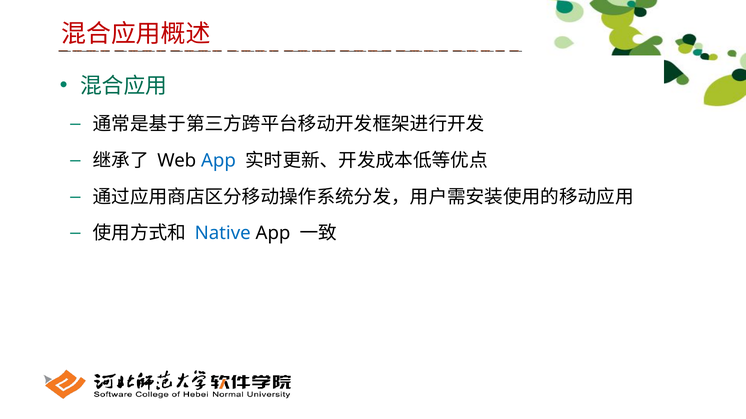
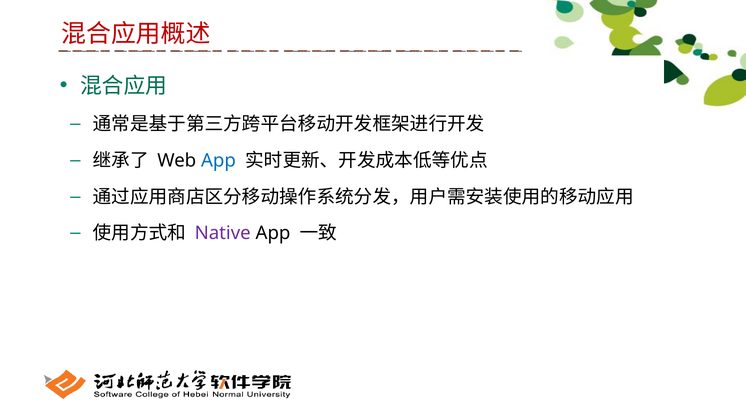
Native colour: blue -> purple (223, 234)
